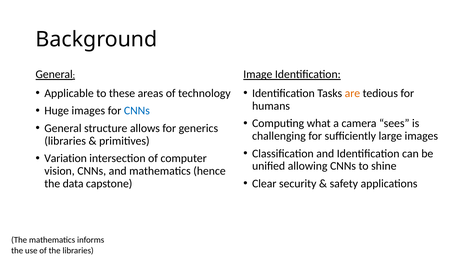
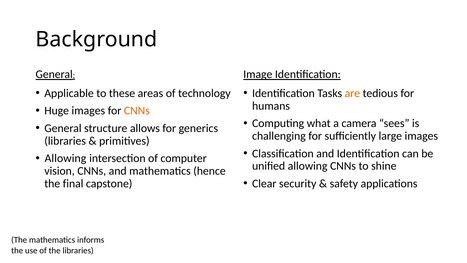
CNNs colour: blue -> orange (137, 111)
Variation: Variation -> Allowing (65, 158)
data: data -> final (73, 183)
